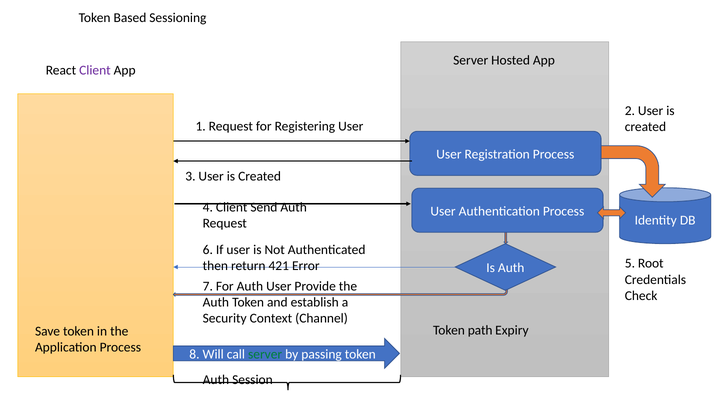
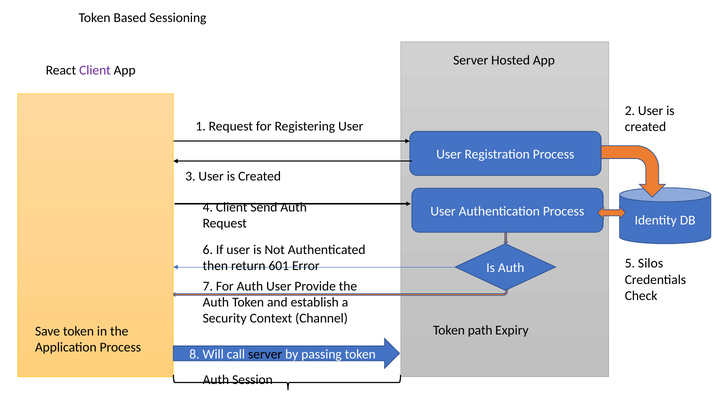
Root: Root -> Silos (651, 263)
421: 421 -> 601 (279, 266)
server colour: green -> black (265, 354)
